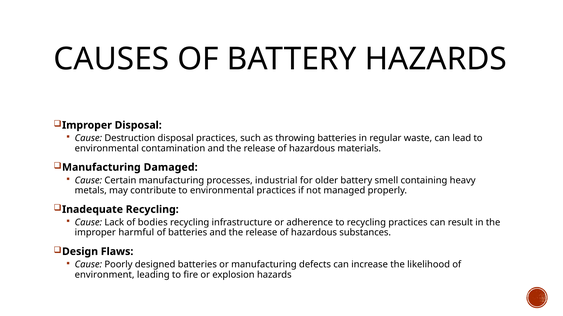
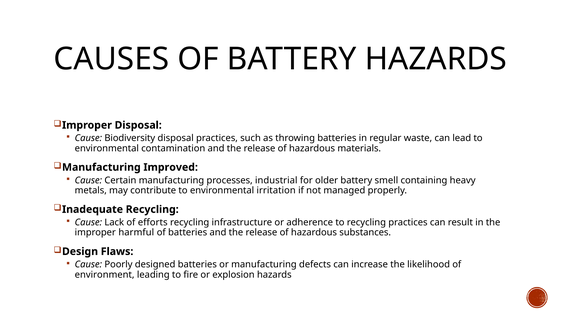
Destruction: Destruction -> Biodiversity (130, 139)
Damaged: Damaged -> Improved (171, 168)
environmental practices: practices -> irritation (276, 191)
bodies: bodies -> efforts (153, 223)
